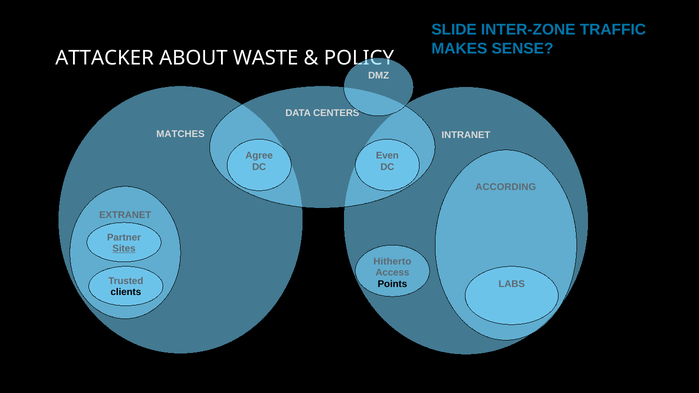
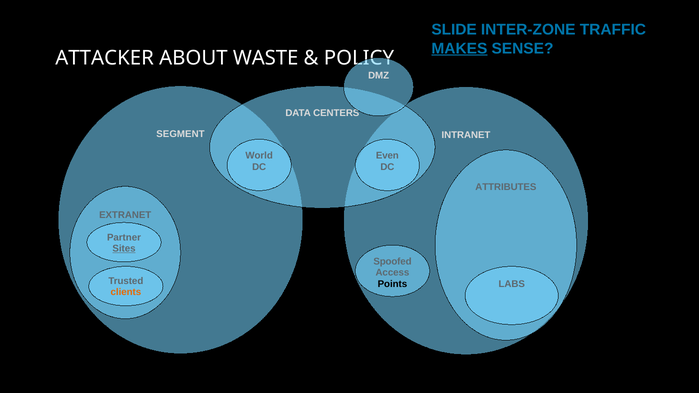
MAKES underline: none -> present (459, 49)
MATCHES: MATCHES -> SEGMENT (180, 134)
Agree: Agree -> World (259, 156)
ACCORDING: ACCORDING -> ATTRIBUTES (506, 187)
Hitherto: Hitherto -> Spoofed (392, 262)
clients colour: black -> orange (126, 292)
